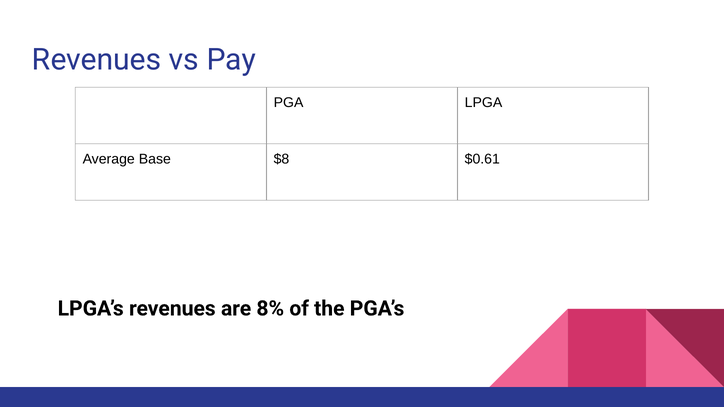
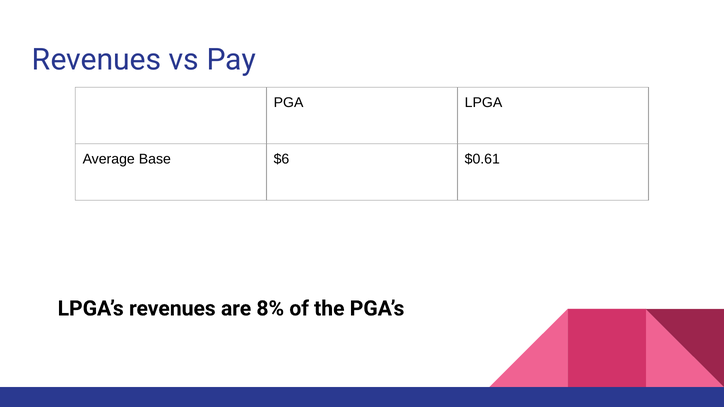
$8: $8 -> $6 (281, 159)
